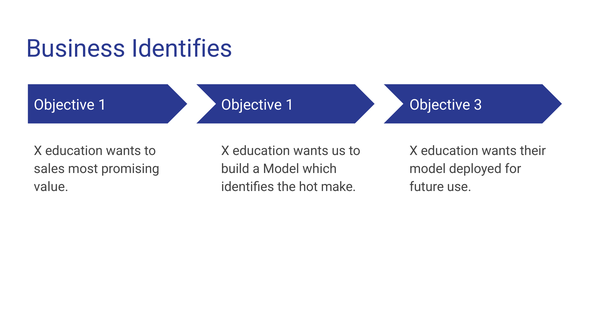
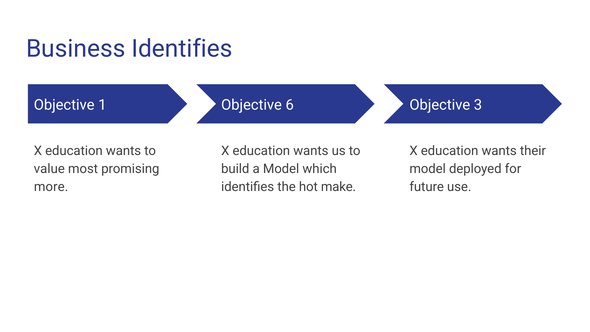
1: 1 -> 6 (290, 105)
sales: sales -> value (49, 169)
value: value -> more (51, 187)
